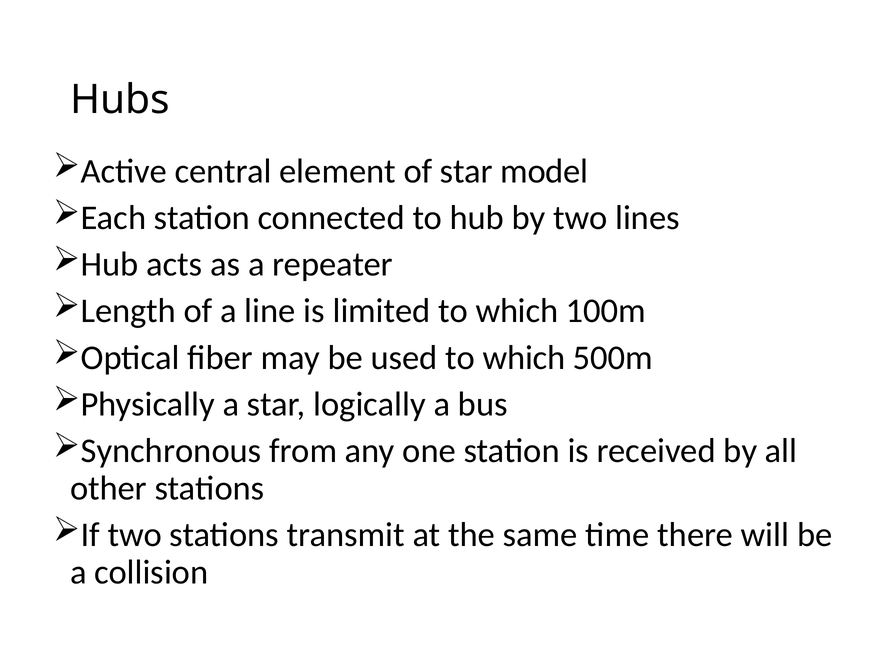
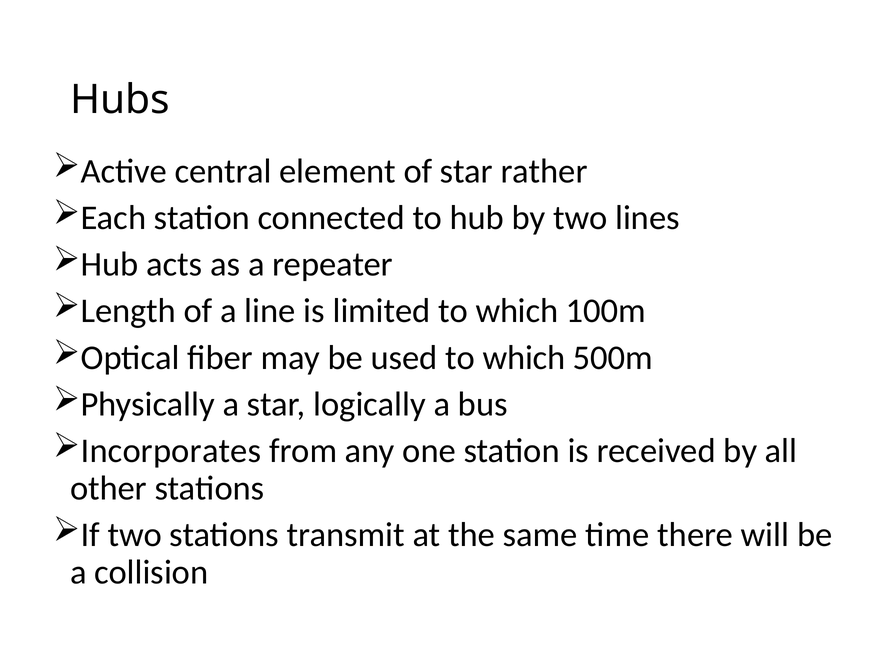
model: model -> rather (544, 171)
Synchronous: Synchronous -> Incorporates (171, 451)
